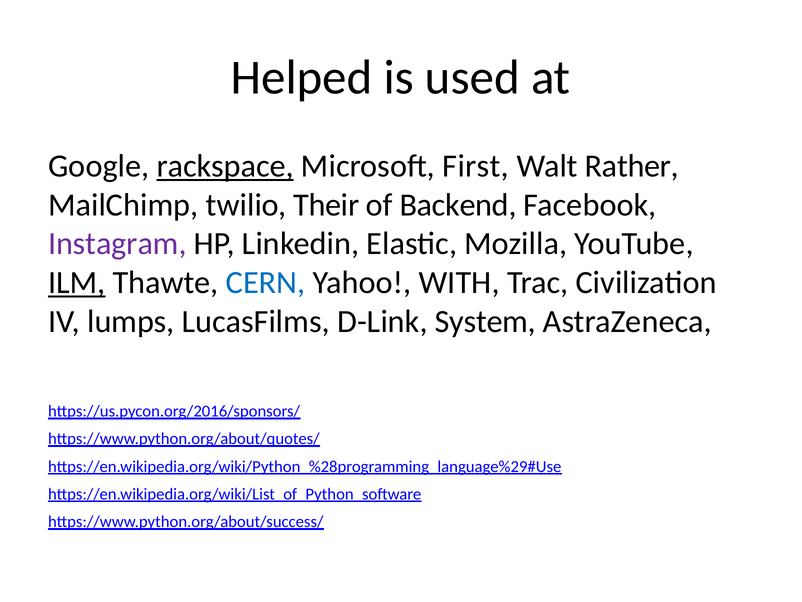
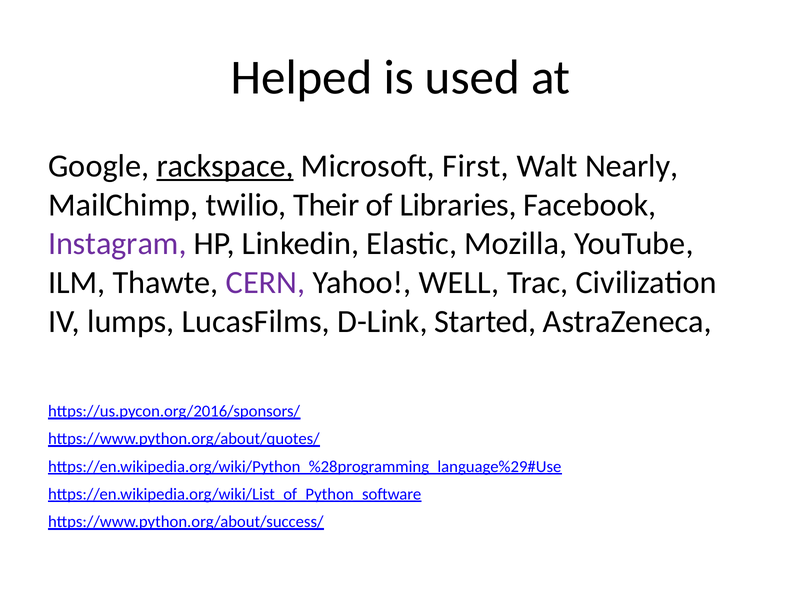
Rather: Rather -> Nearly (632, 166)
Backend: Backend -> Libraries (458, 205)
ILM underline: present -> none (77, 282)
CERN colour: blue -> purple (265, 282)
WITH: WITH -> WELL (459, 282)
System: System -> Started (485, 321)
